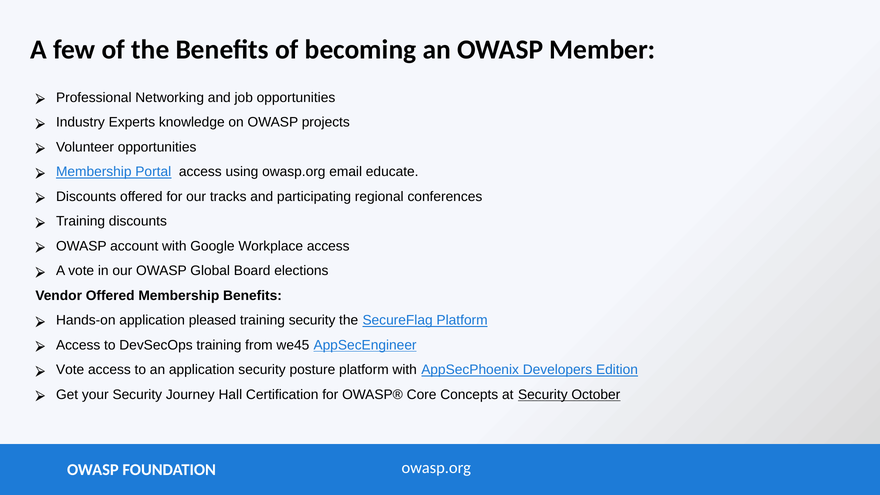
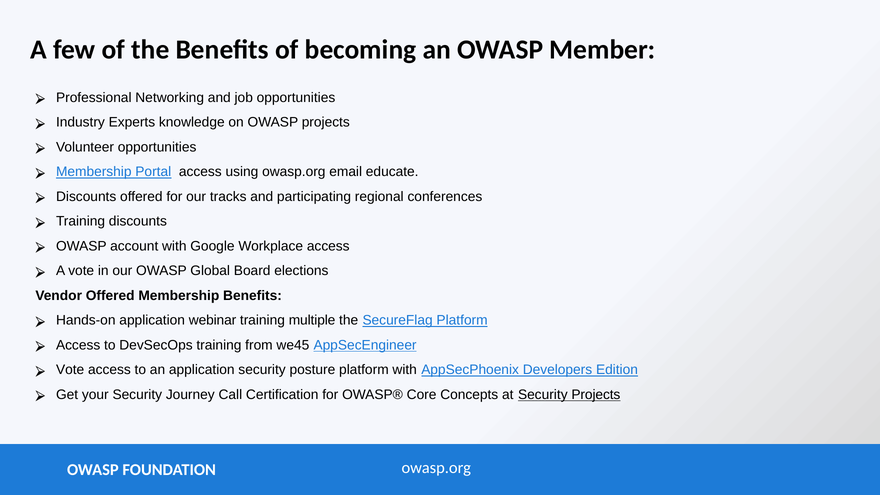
pleased: pleased -> webinar (213, 320)
training security: security -> multiple (312, 320)
Hall: Hall -> Call (230, 395)
Security October: October -> Projects (596, 395)
